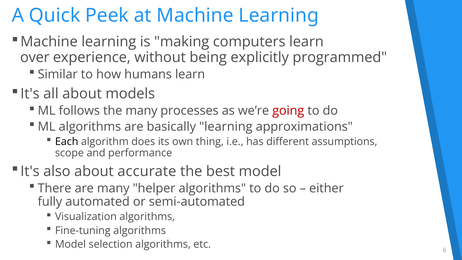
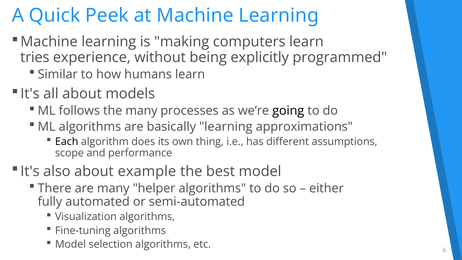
over: over -> tries (35, 57)
going colour: red -> black (288, 111)
accurate: accurate -> example (147, 171)
